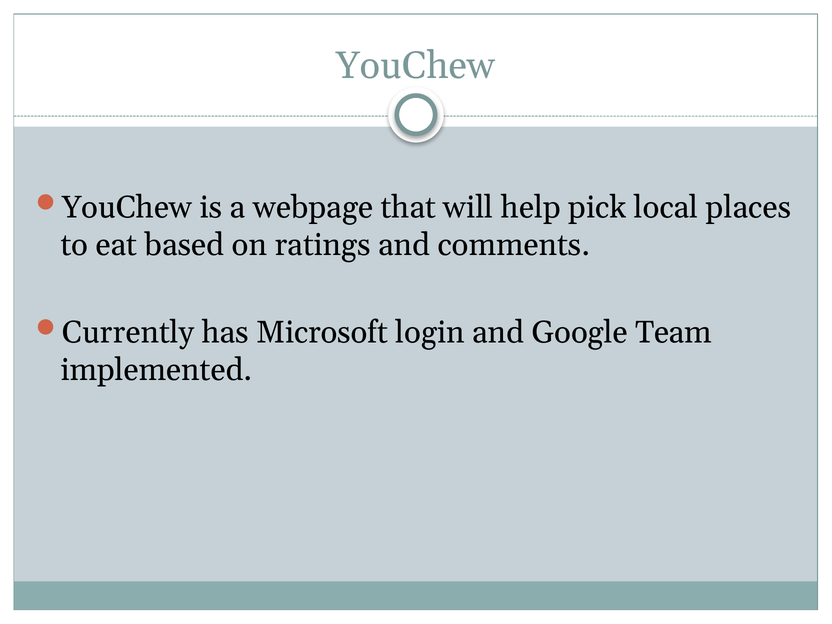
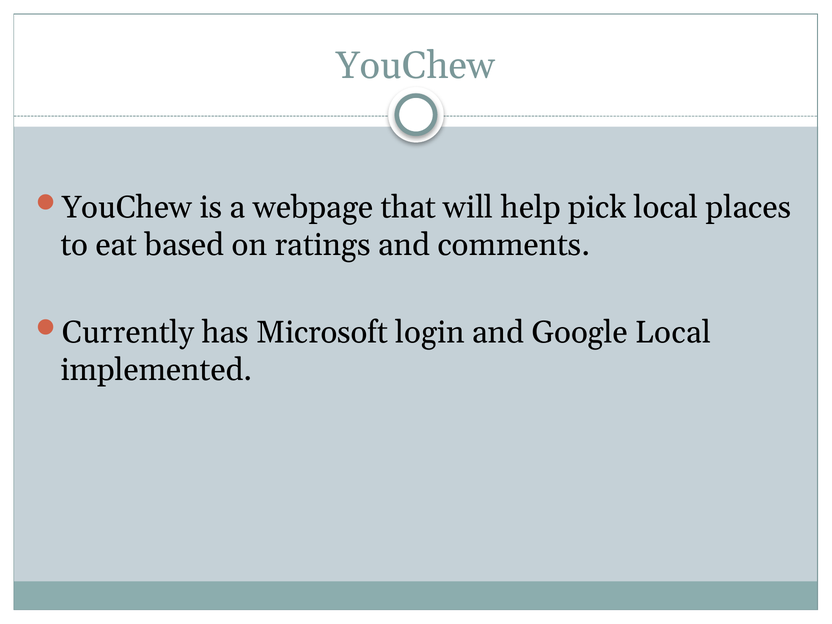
Google Team: Team -> Local (673, 333)
